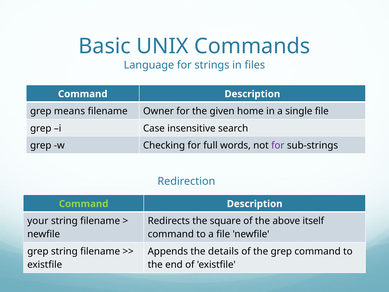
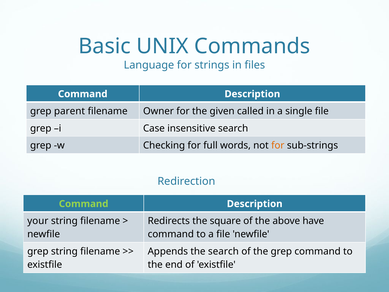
means: means -> parent (70, 111)
home: home -> called (250, 111)
for colour: purple -> orange (278, 145)
itself: itself -> have (313, 221)
the details: details -> search (223, 251)
